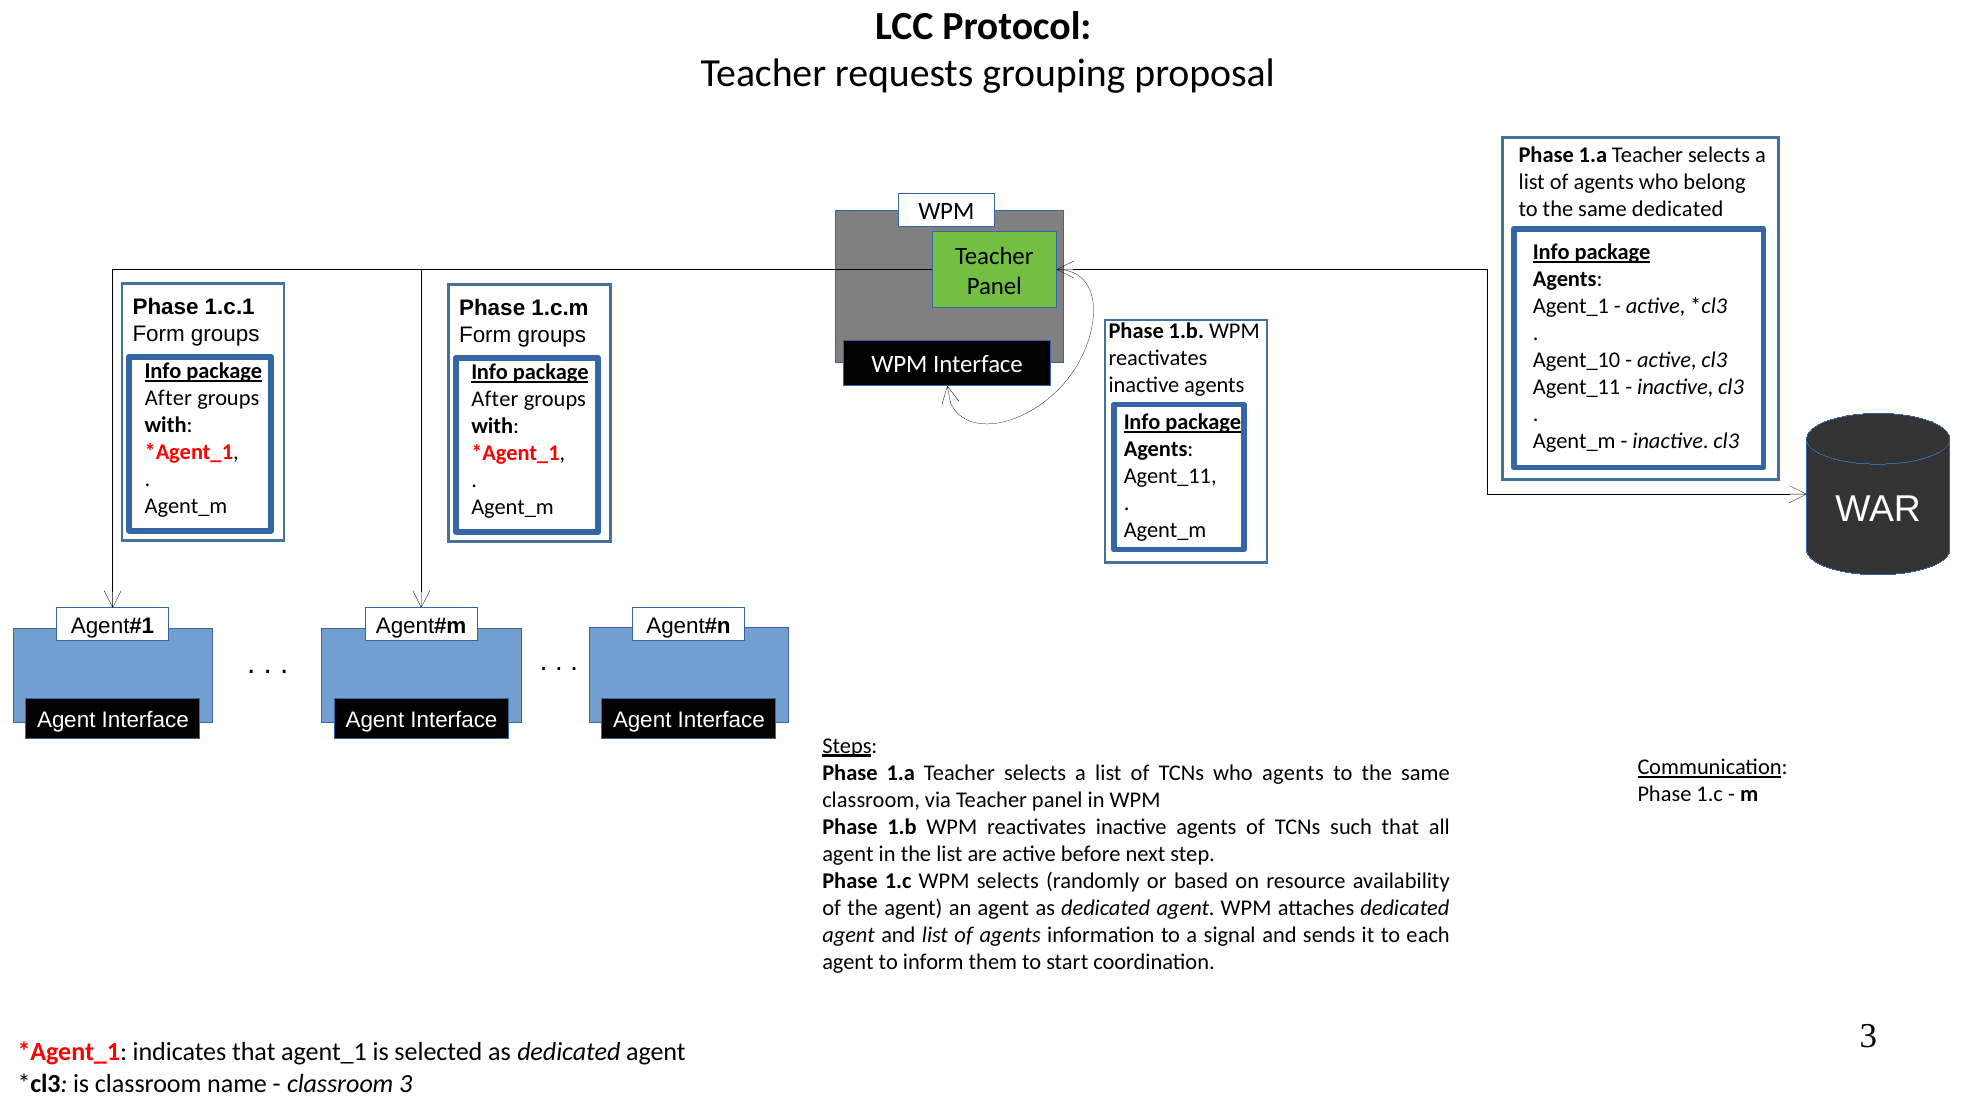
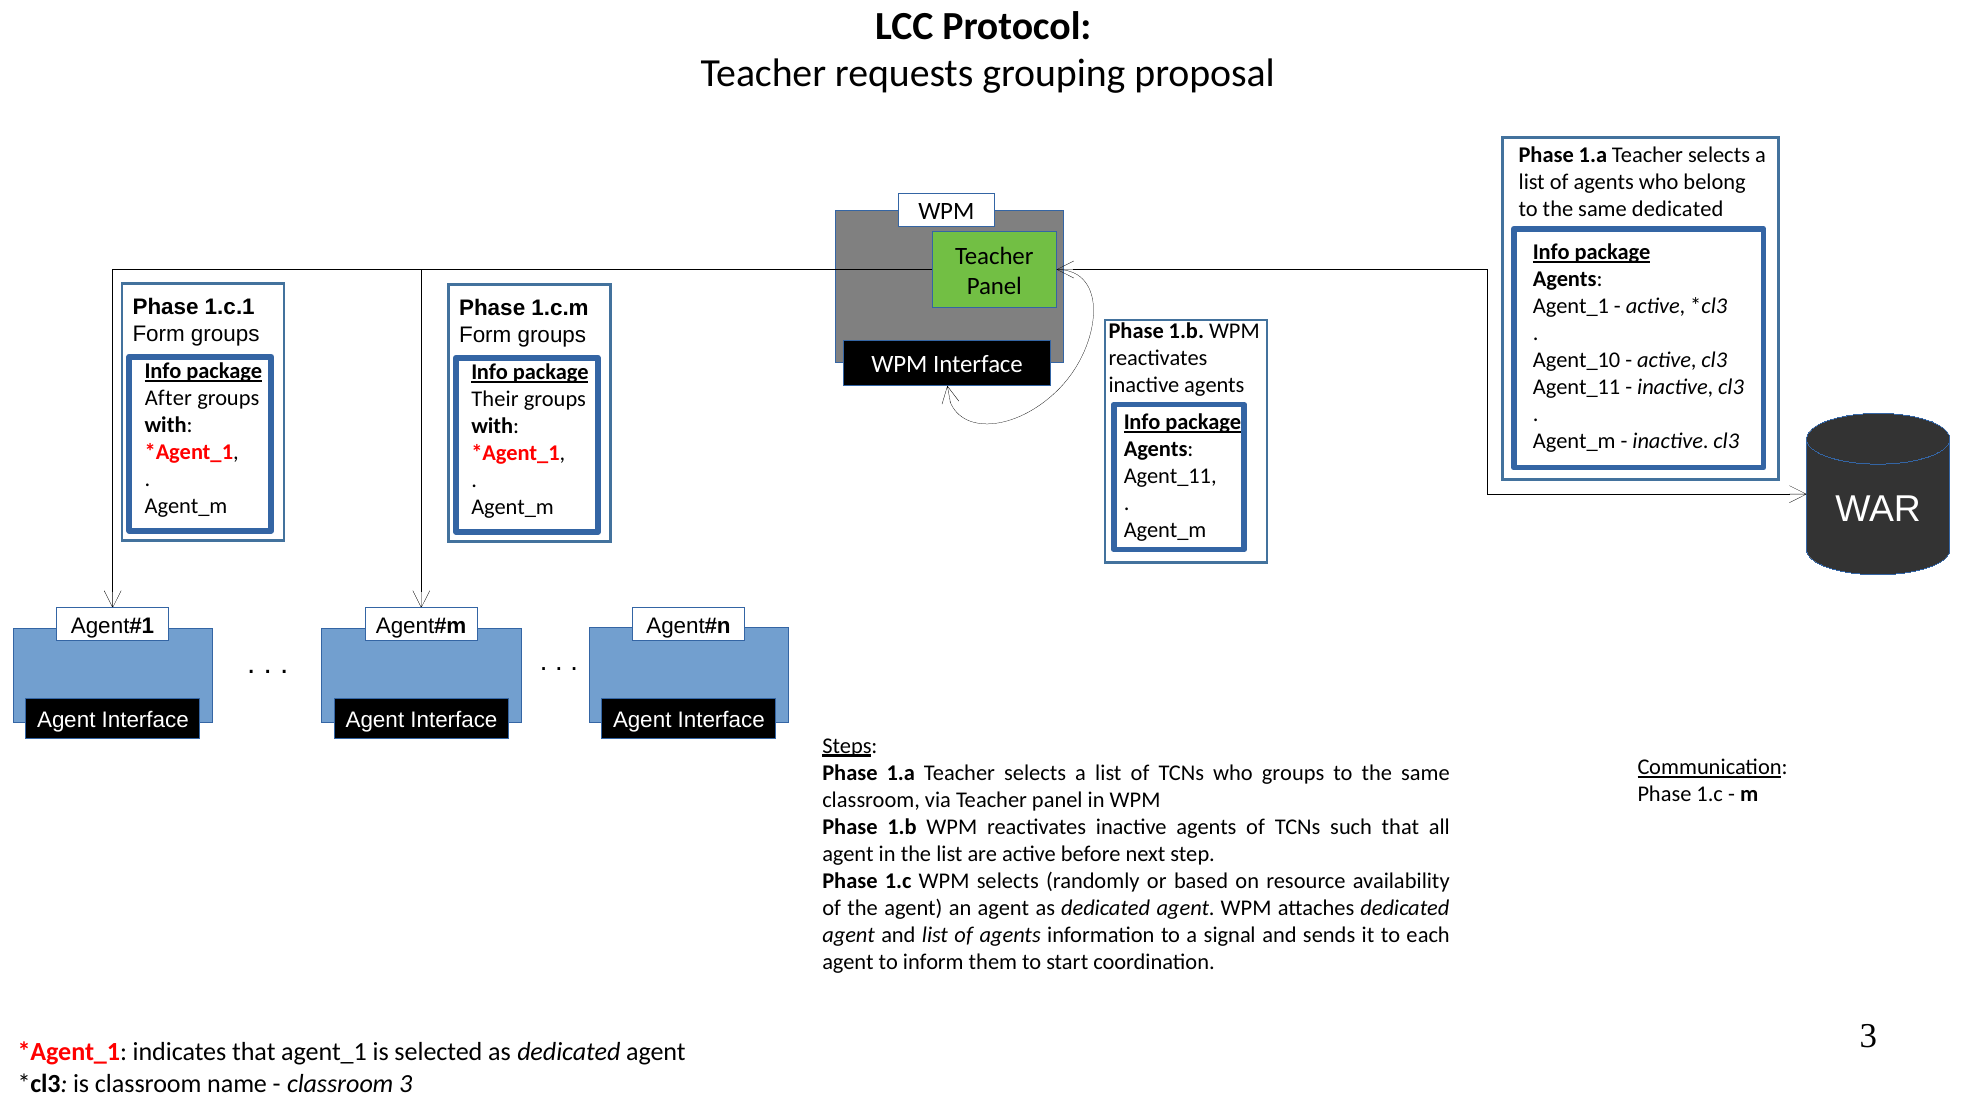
After: After -> Their (495, 399)
who agents: agents -> groups (1293, 773)
